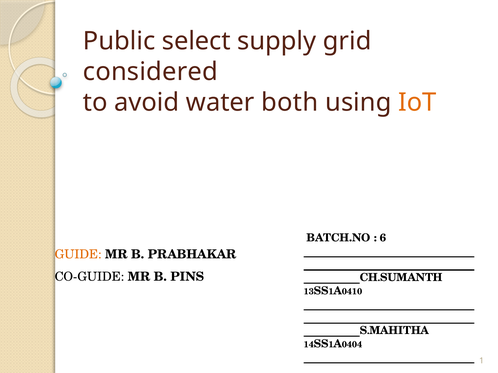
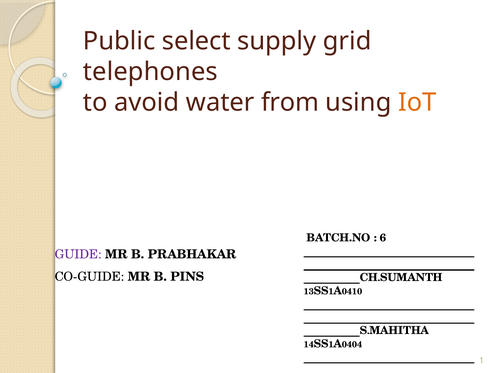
considered: considered -> telephones (150, 72)
both: both -> from (290, 103)
GUIDE colour: orange -> purple (78, 255)
